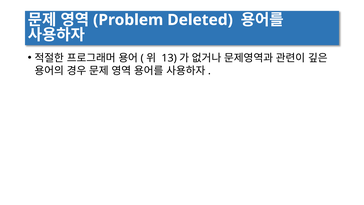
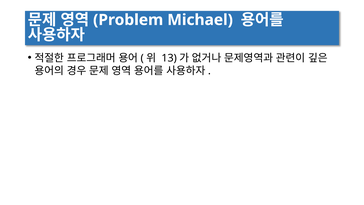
Deleted: Deleted -> Michael (200, 20)
